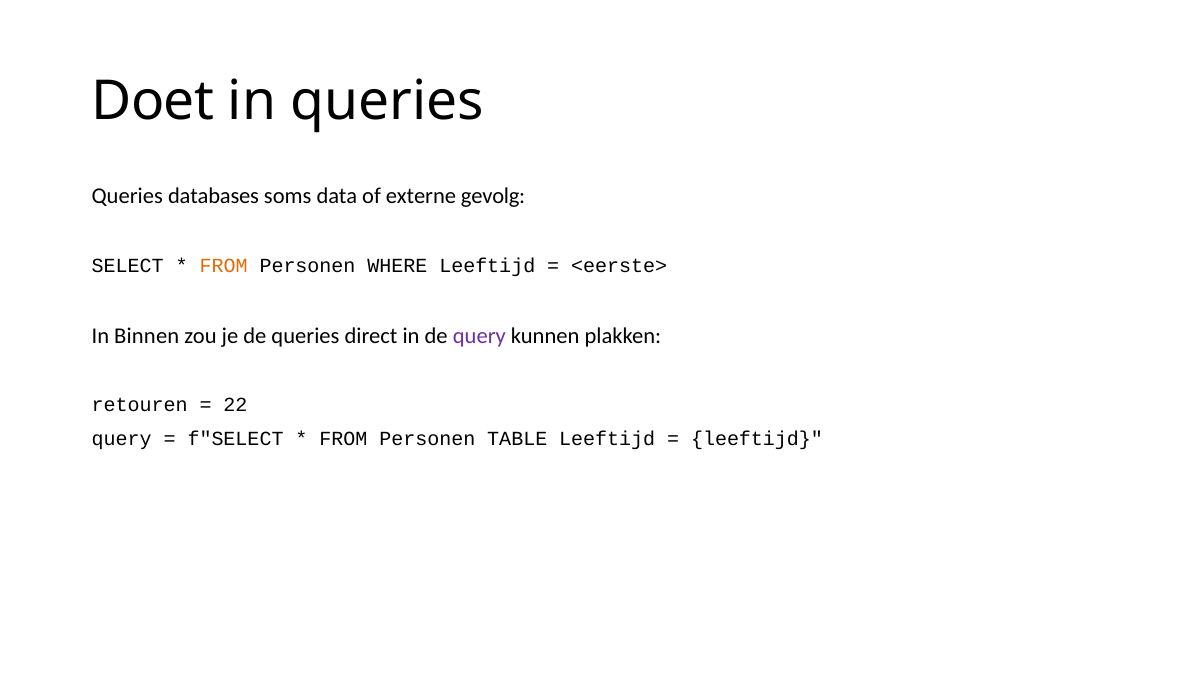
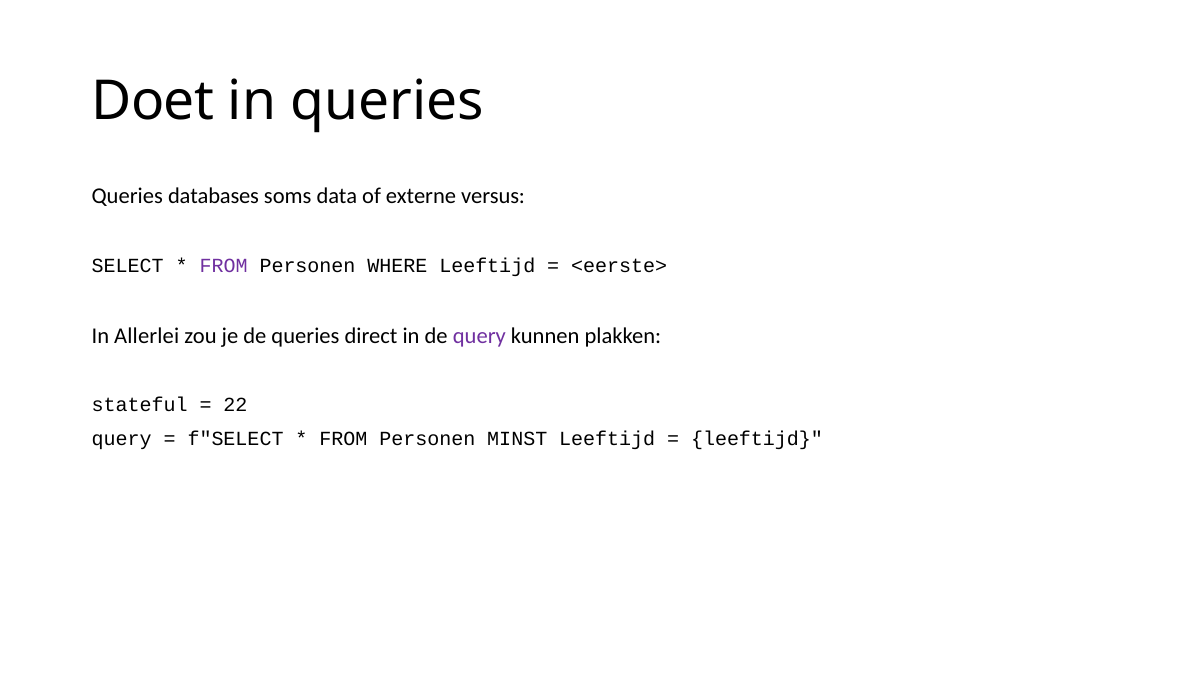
gevolg: gevolg -> versus (493, 197)
FROM colour: orange -> purple (224, 266)
Binnen: Binnen -> Allerlei (147, 336)
retouren: retouren -> stateful (140, 406)
TABLE: TABLE -> MINST (517, 440)
